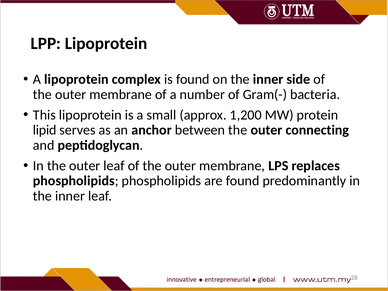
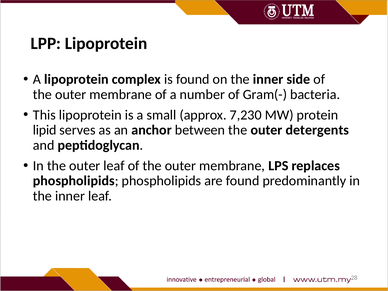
1,200: 1,200 -> 7,230 (246, 115)
connecting: connecting -> detergents (317, 130)
